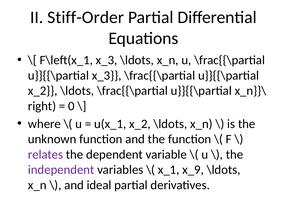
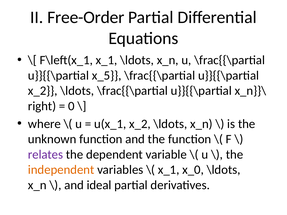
Stiff-Order: Stiff-Order -> Free-Order (86, 17)
F\left(x_1 x_3: x_3 -> x_1 (107, 60)
u}}{{\partial x_3: x_3 -> x_5 (107, 76)
independent colour: purple -> orange (61, 170)
x_9: x_9 -> x_0 (193, 170)
